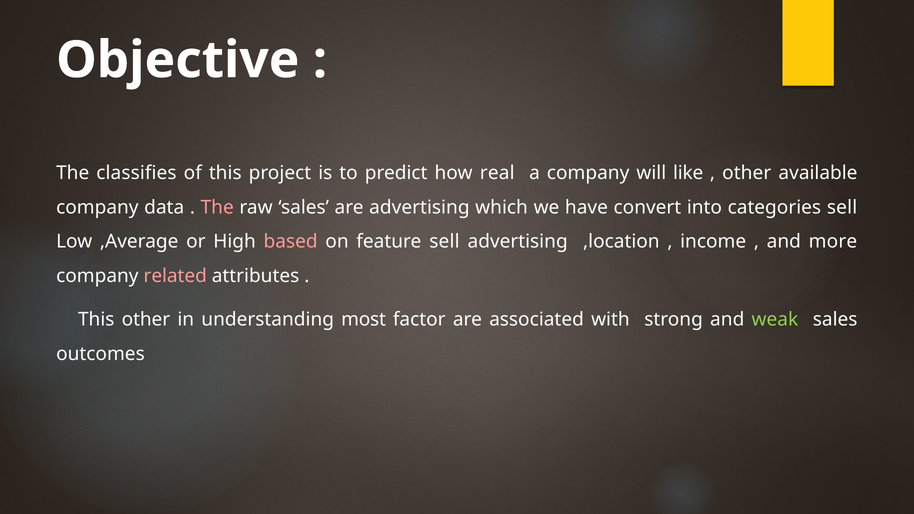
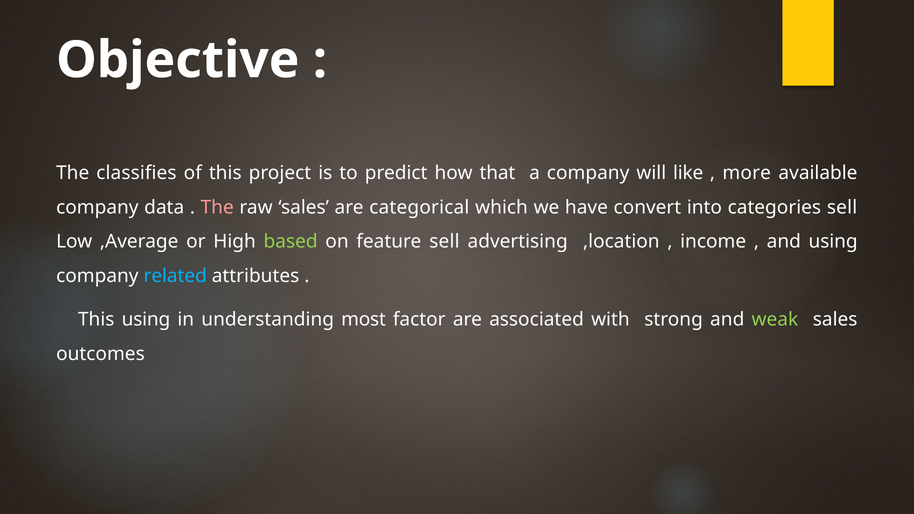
real: real -> that (497, 173)
other: other -> more (747, 173)
are advertising: advertising -> categorical (419, 207)
based colour: pink -> light green (291, 242)
and more: more -> using (833, 242)
related colour: pink -> light blue (175, 276)
This other: other -> using (146, 320)
